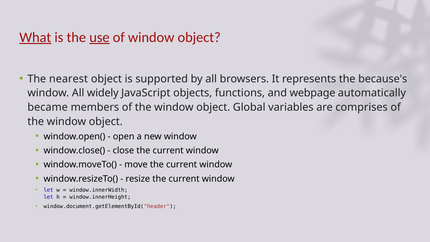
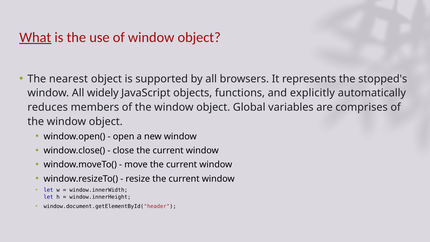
use underline: present -> none (99, 37)
because's: because's -> stopped's (383, 79)
webpage: webpage -> explicitly (312, 93)
became: became -> reduces (48, 107)
